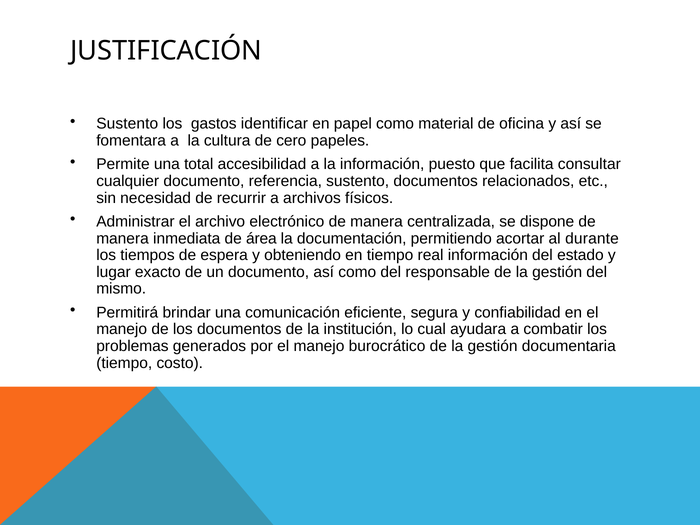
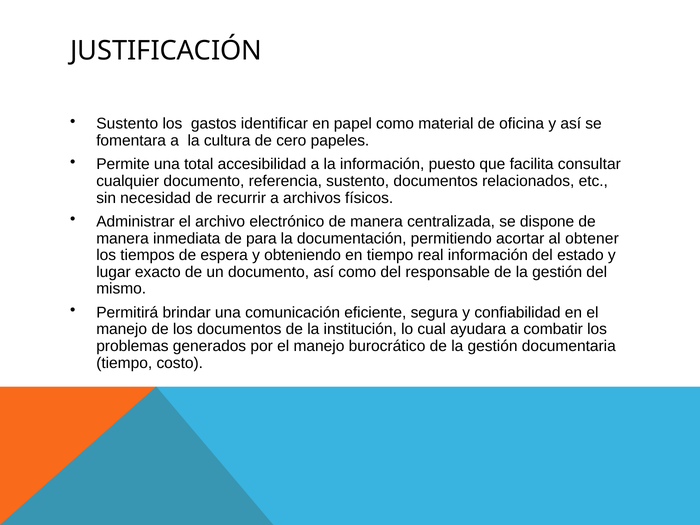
área: área -> para (261, 238)
durante: durante -> obtener (592, 238)
